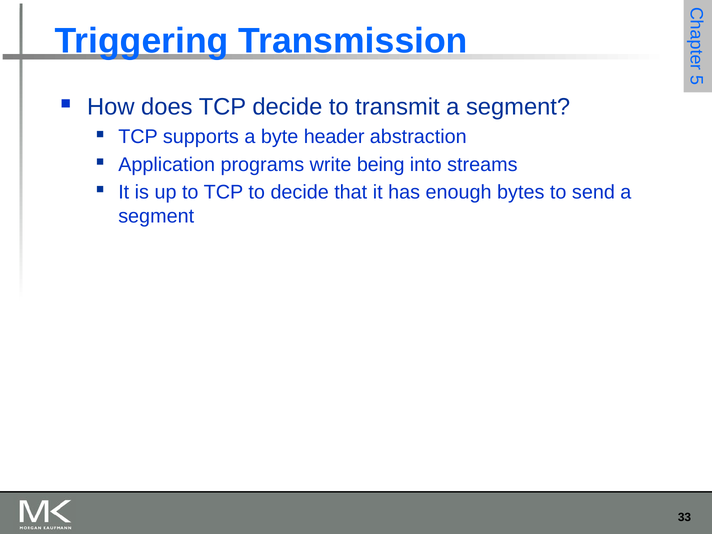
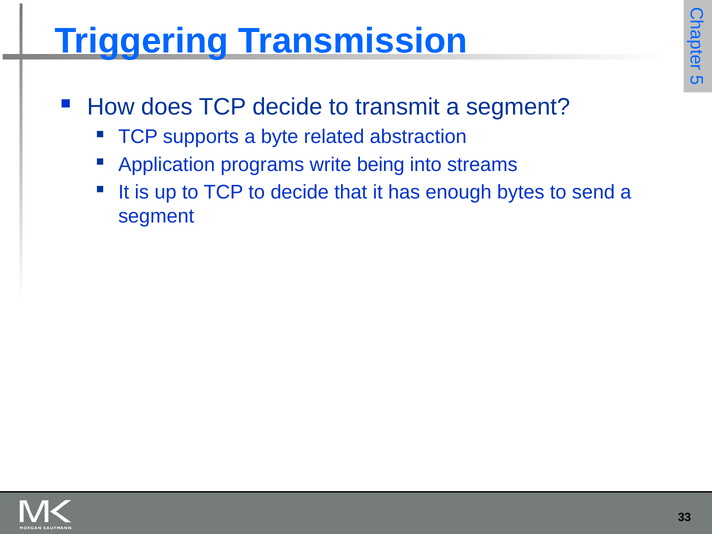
header: header -> related (334, 137)
